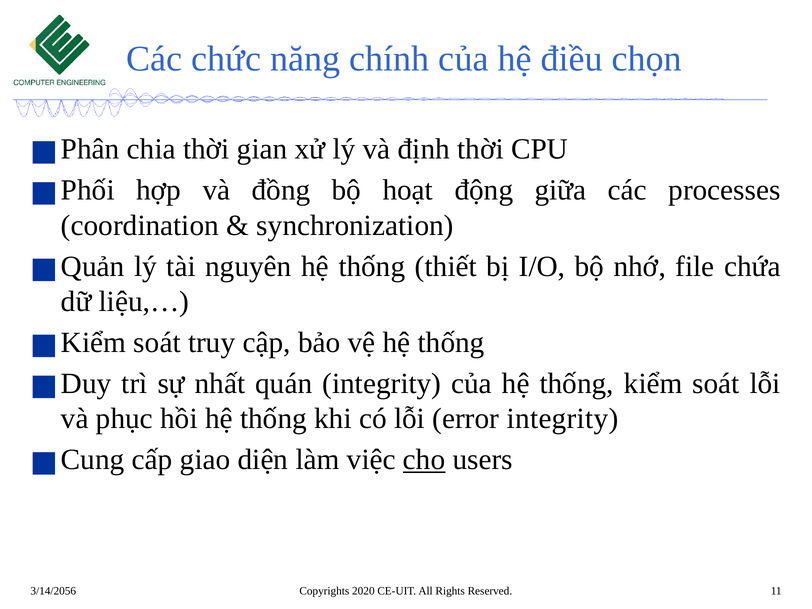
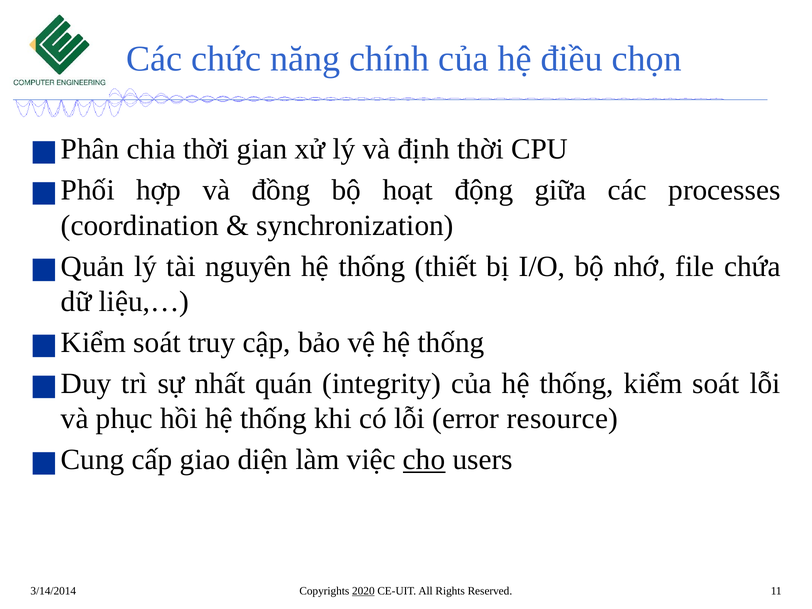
error integrity: integrity -> resource (563, 419)
3/14/2056: 3/14/2056 -> 3/14/2014 (53, 591)
2020 underline: none -> present (363, 591)
